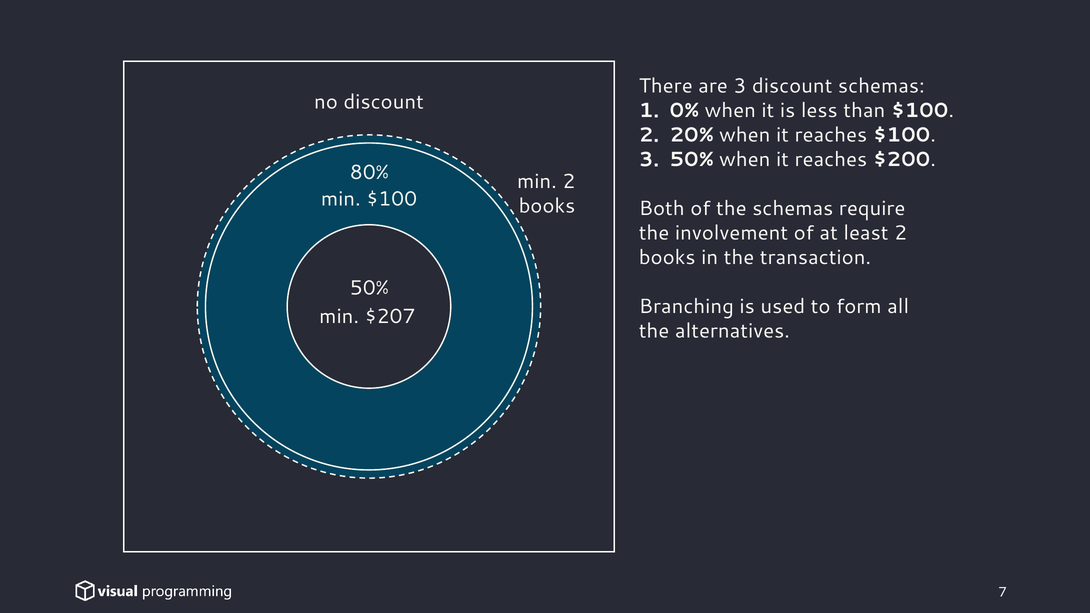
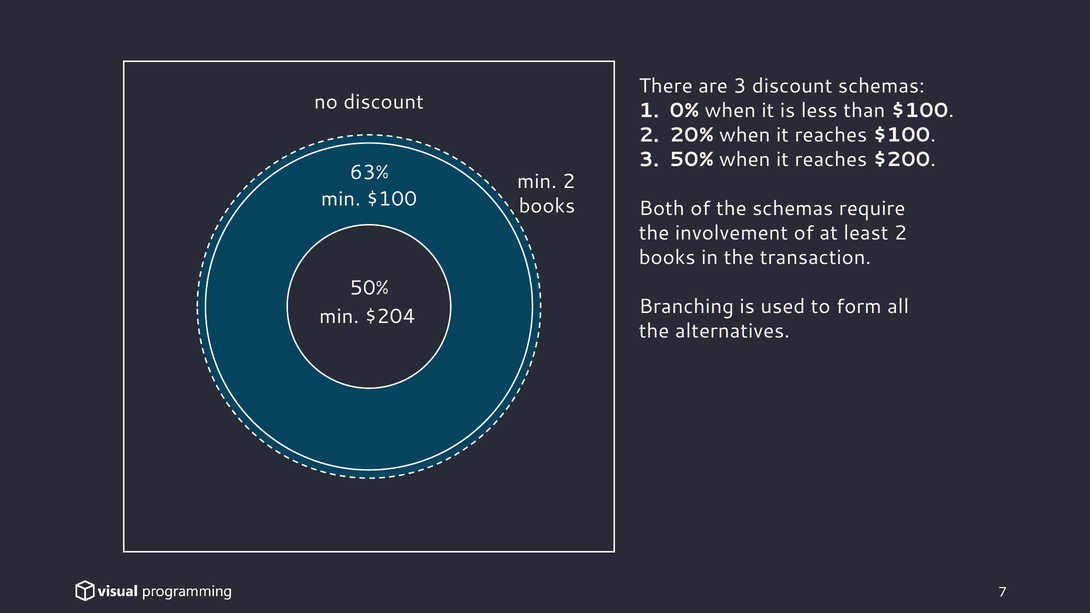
80%: 80% -> 63% (369, 172)
$207: $207 -> $204 (390, 317)
